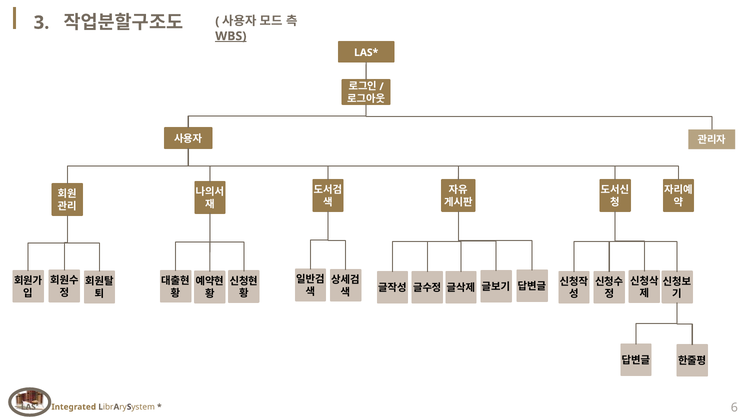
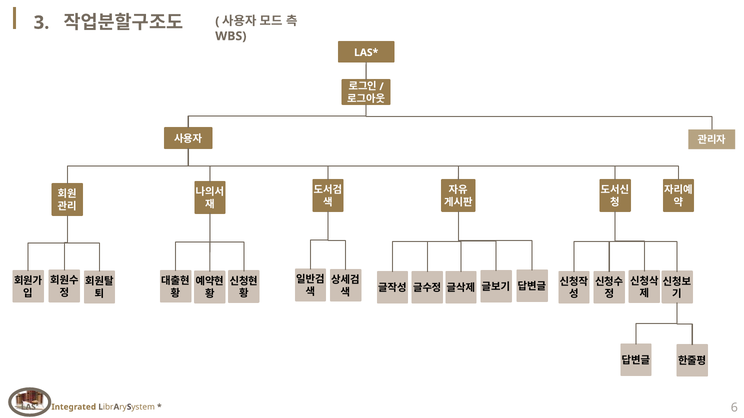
WBS underline: present -> none (231, 36)
